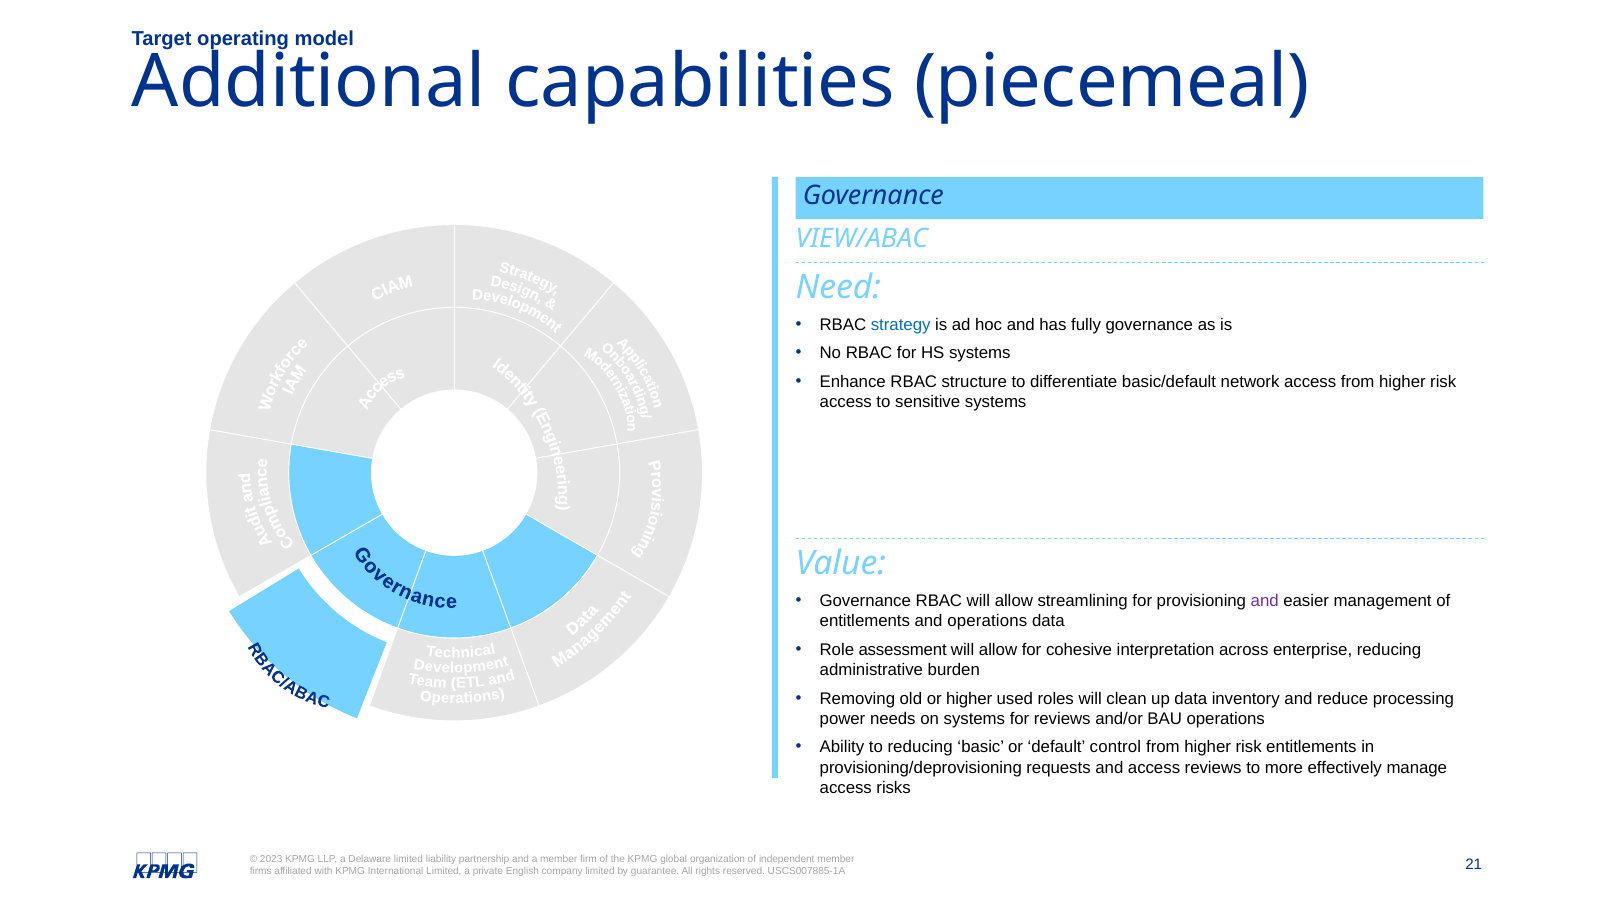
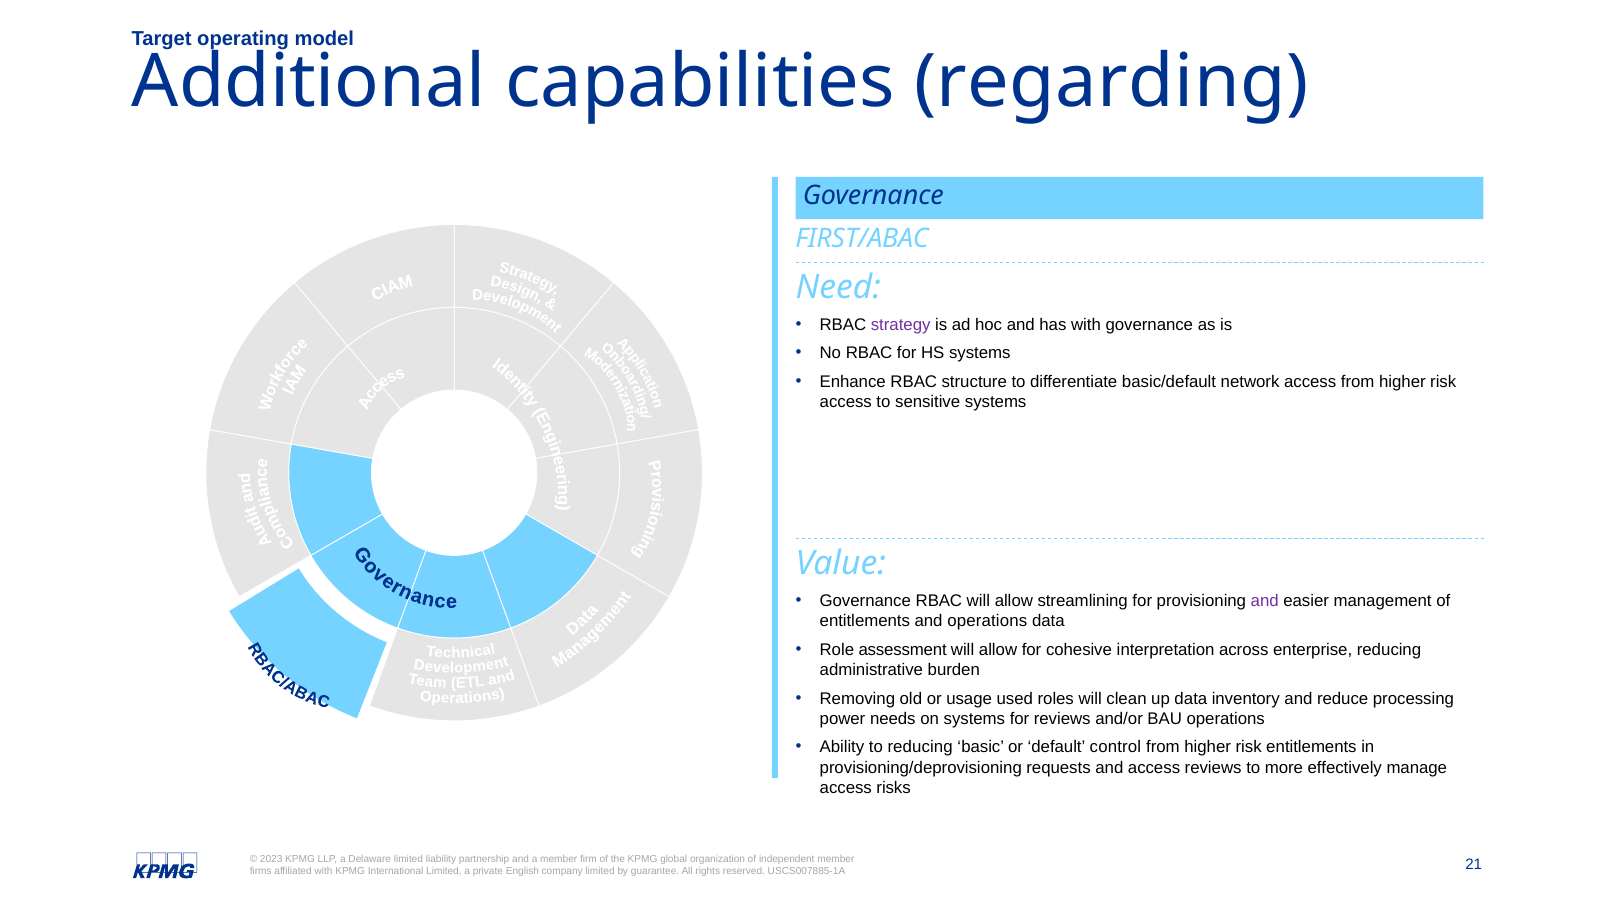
piecemeal: piecemeal -> regarding (1111, 82)
VIEW/ABAC: VIEW/ABAC -> FIRST/ABAC (862, 239)
strategy colour: blue -> purple (901, 325)
has fully: fully -> with (1086, 325)
or higher: higher -> usage (969, 699)
